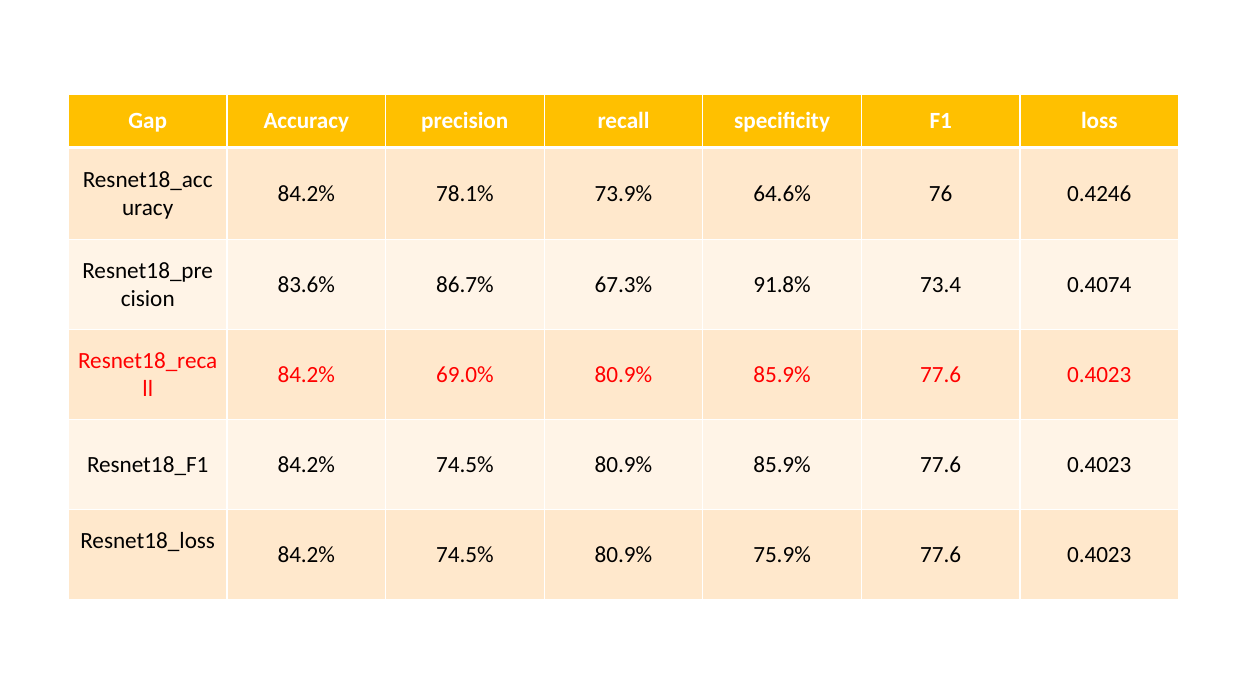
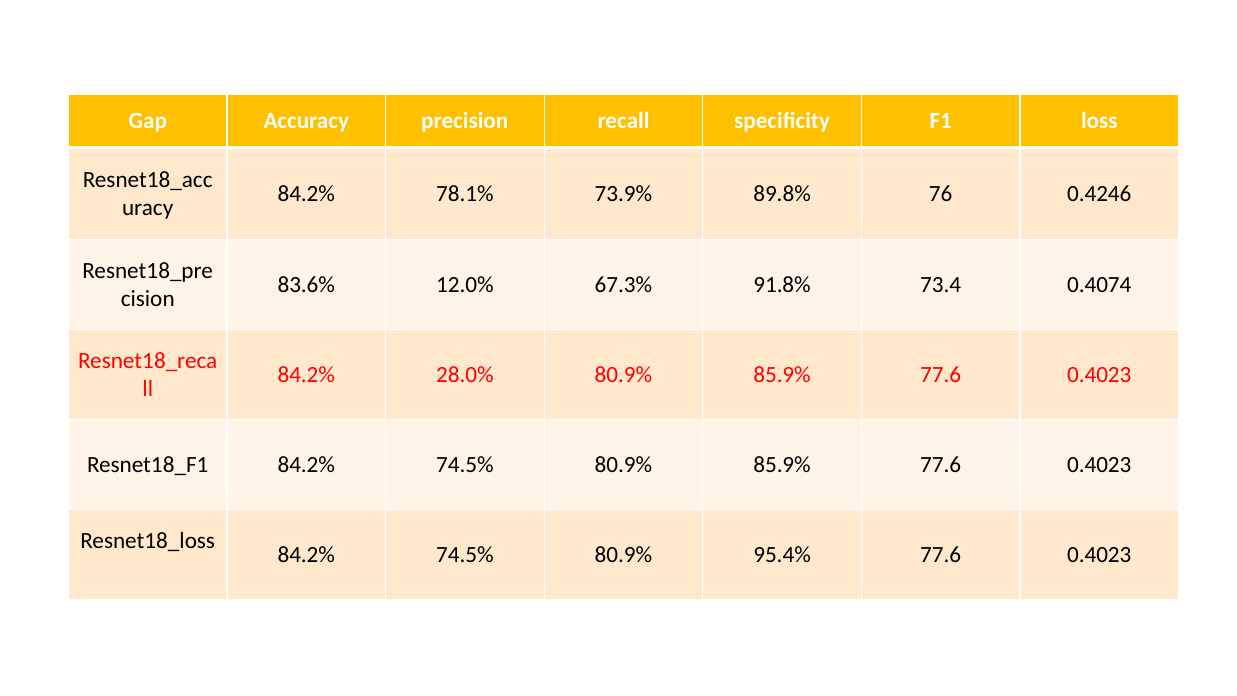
64.6%: 64.6% -> 89.8% (782, 194)
86.7%: 86.7% -> 12.0% (465, 284)
69.0%: 69.0% -> 28.0% (465, 374)
75.9%: 75.9% -> 95.4% (782, 554)
